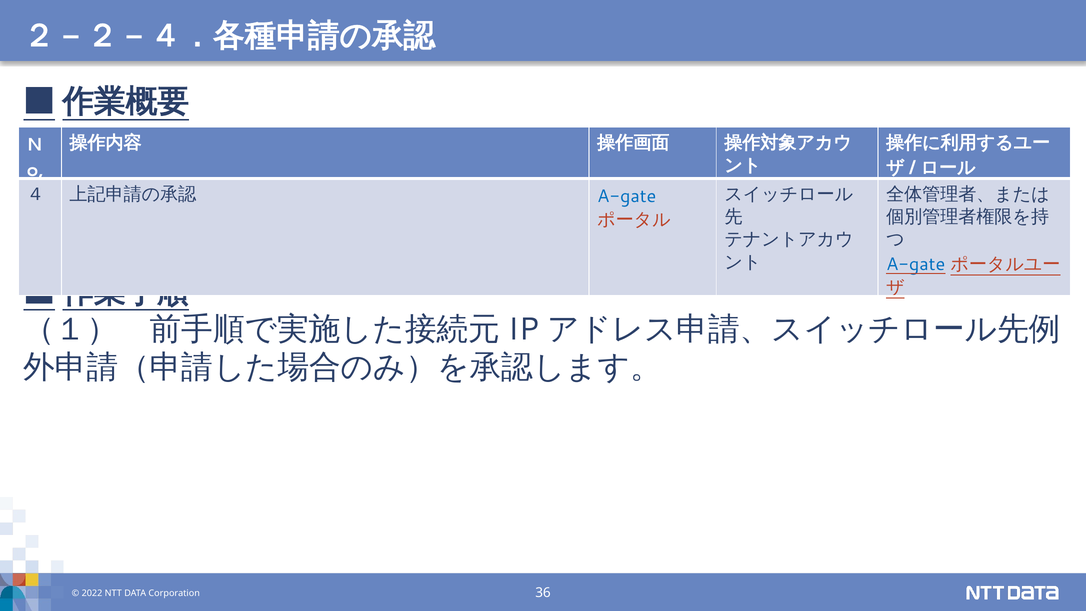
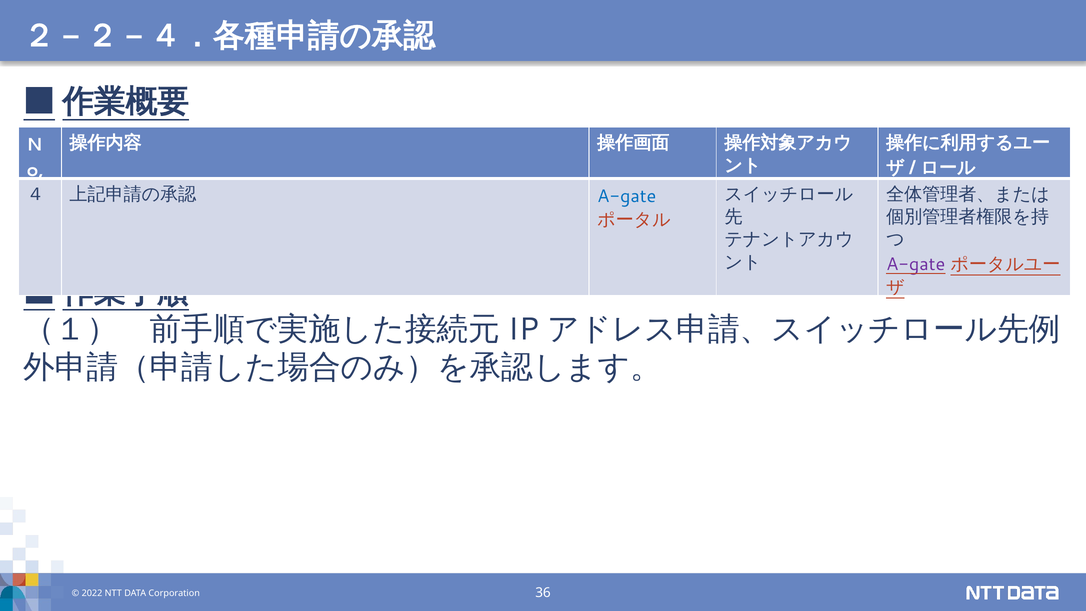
A-gate colour: blue -> purple (916, 264)
